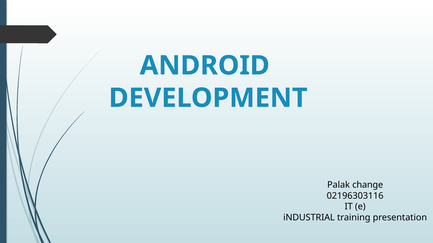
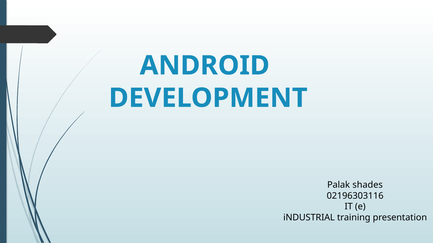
change: change -> shades (368, 185)
